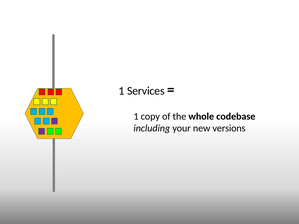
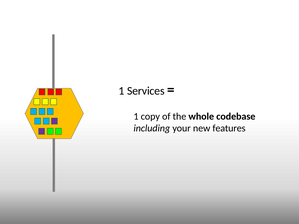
versions: versions -> features (229, 128)
